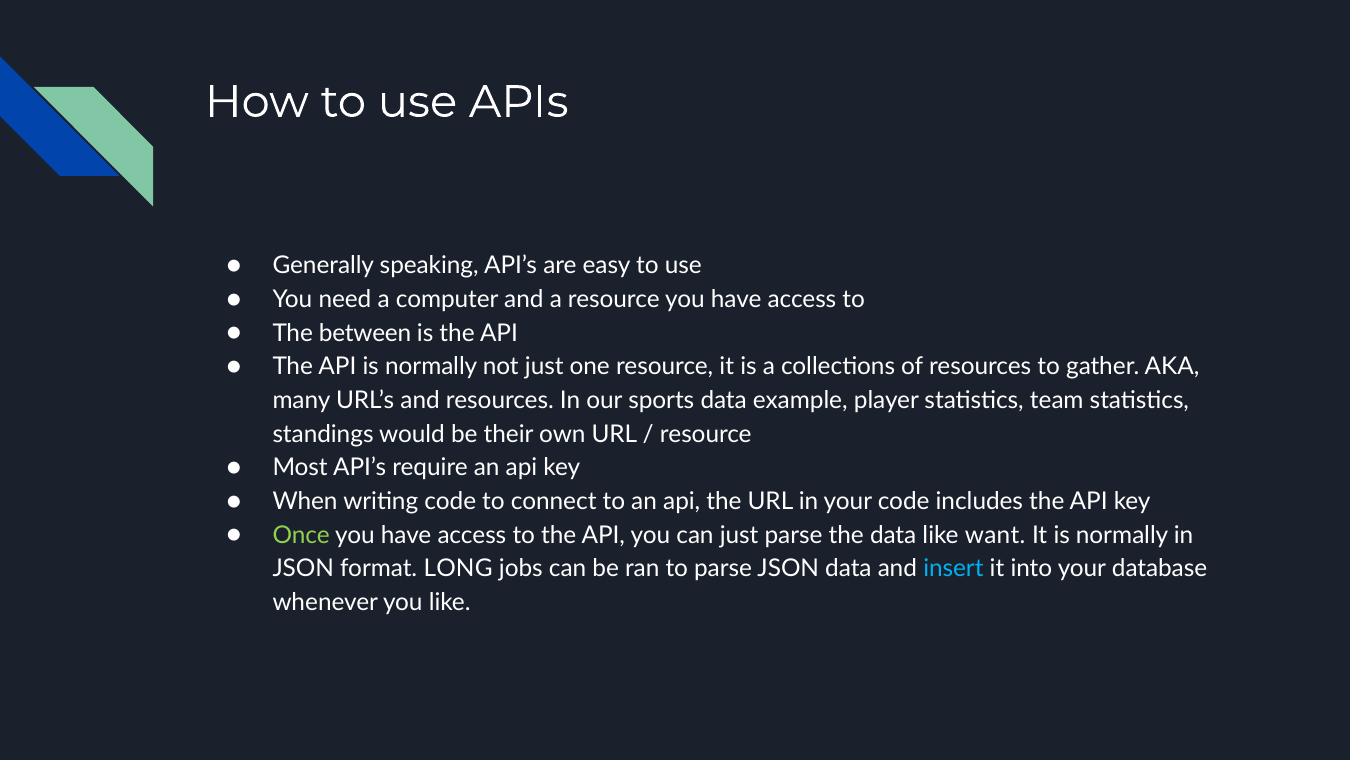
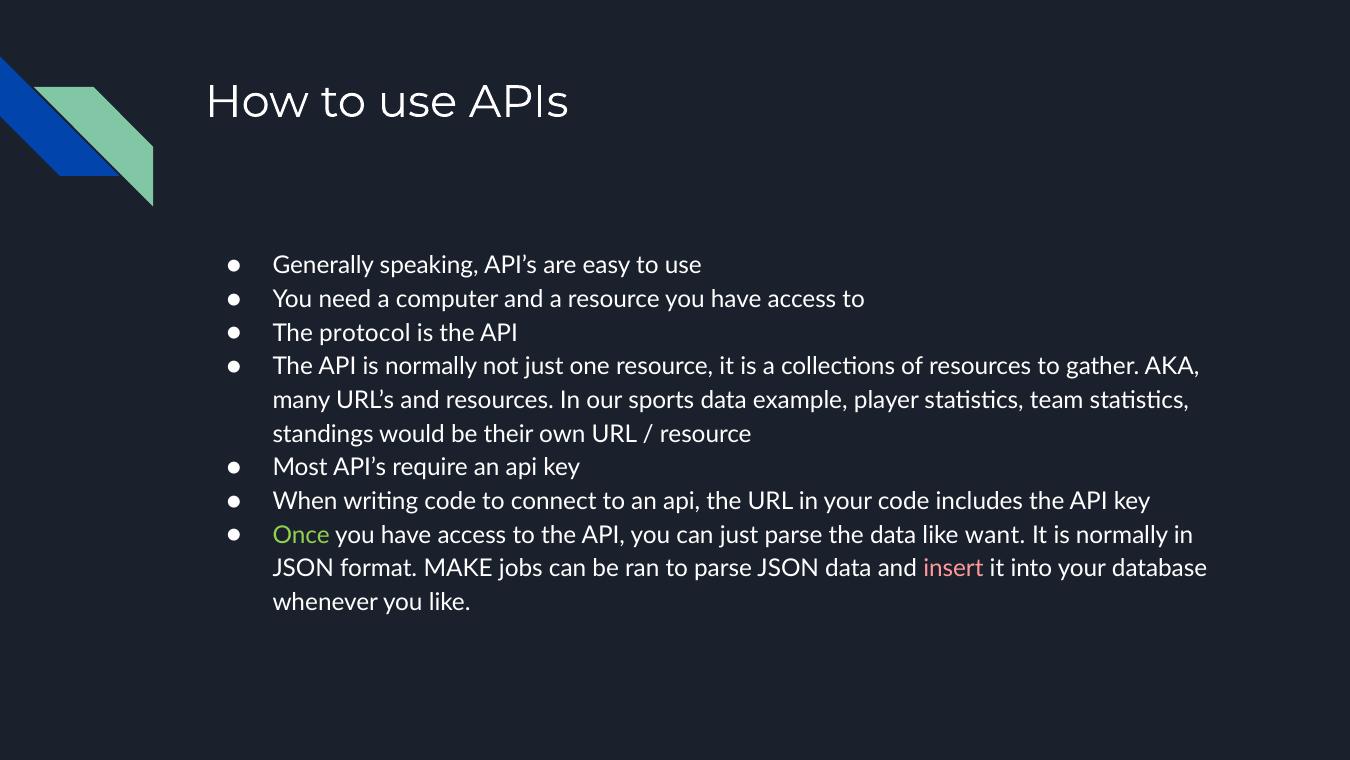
between: between -> protocol (365, 333)
LONG: LONG -> MAKE (458, 568)
insert colour: light blue -> pink (953, 568)
